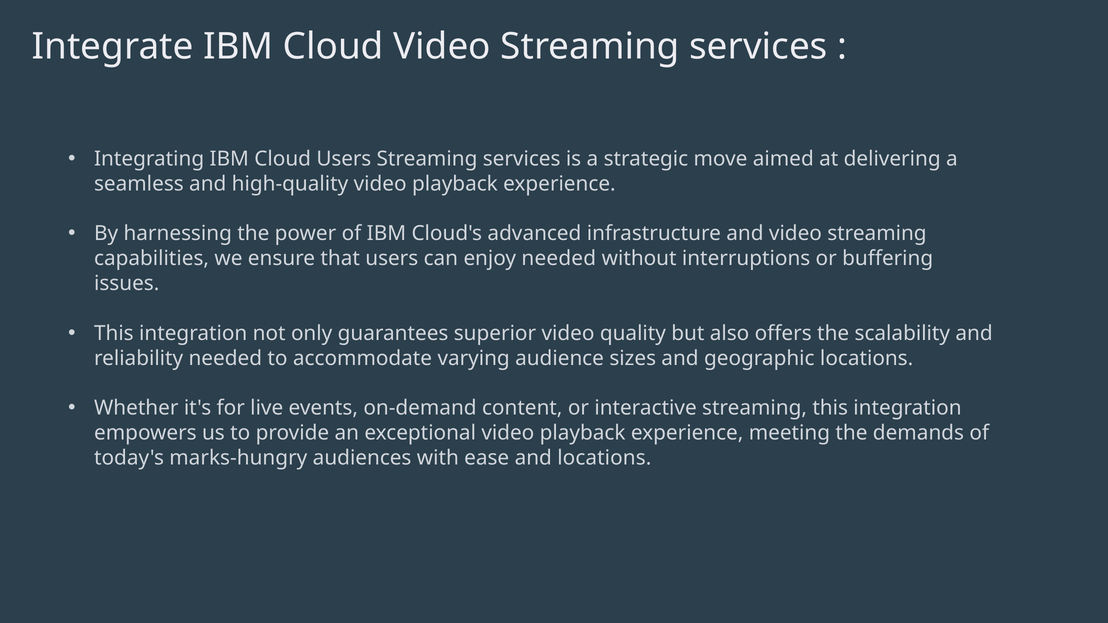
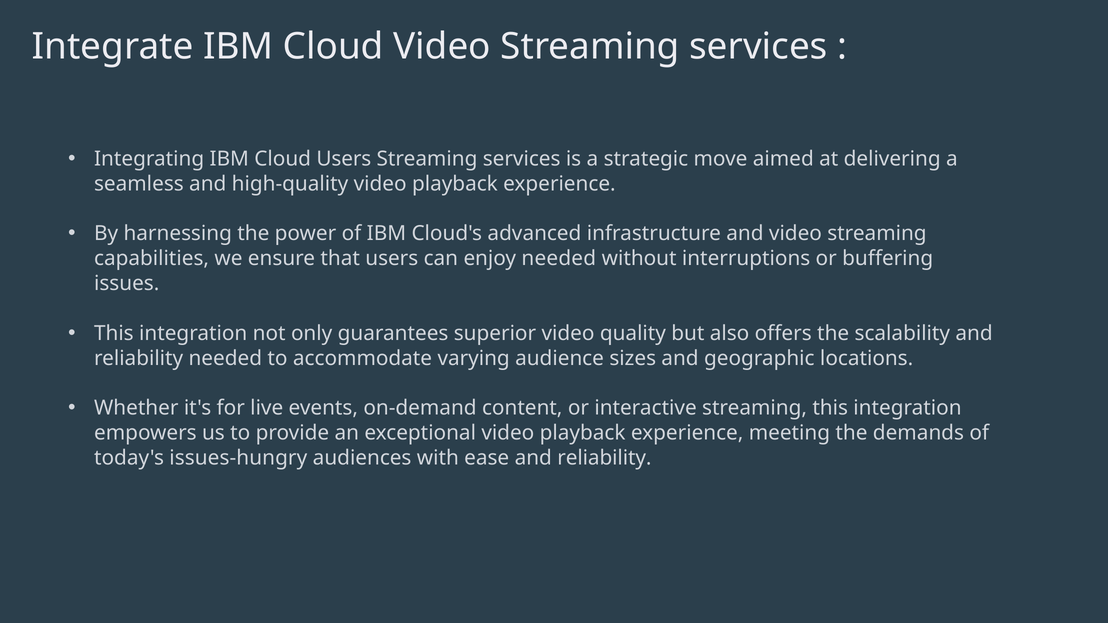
marks-hungry: marks-hungry -> issues-hungry (238, 458)
ease and locations: locations -> reliability (604, 458)
